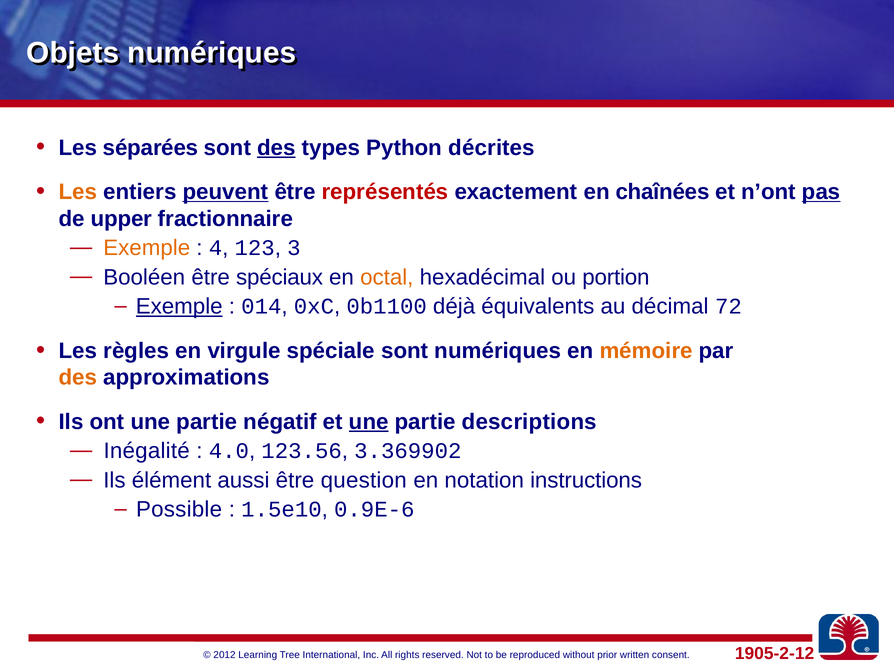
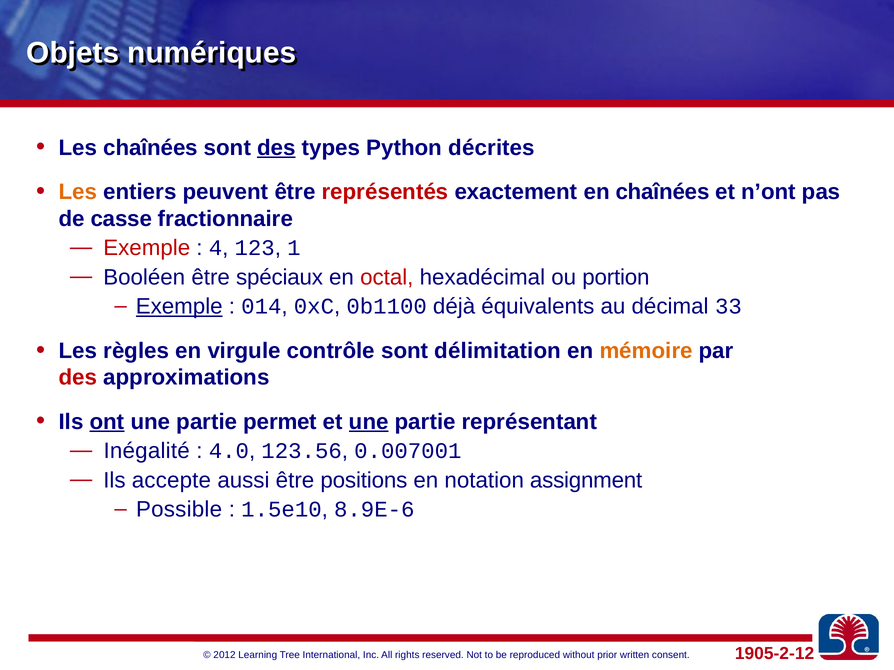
Les séparées: séparées -> chaînées (151, 148)
peuvent underline: present -> none (226, 192)
pas underline: present -> none (821, 192)
upper: upper -> casse (121, 219)
Exemple colour: orange -> red (147, 248)
3: 3 -> 1 (294, 248)
octal colour: orange -> red (387, 277)
72: 72 -> 33 (728, 307)
spéciale: spéciale -> contrôle (331, 351)
sont numériques: numériques -> délimitation (498, 351)
des colour: orange -> red (78, 378)
ont underline: none -> present (107, 422)
négatif: négatif -> permet (280, 422)
descriptions: descriptions -> représentant (529, 422)
3.369902: 3.369902 -> 0.007001 (408, 451)
élément: élément -> accepte (171, 481)
question: question -> positions (364, 481)
instructions: instructions -> assignment (586, 481)
0.9E-6: 0.9E-6 -> 8.9E-6 (374, 510)
